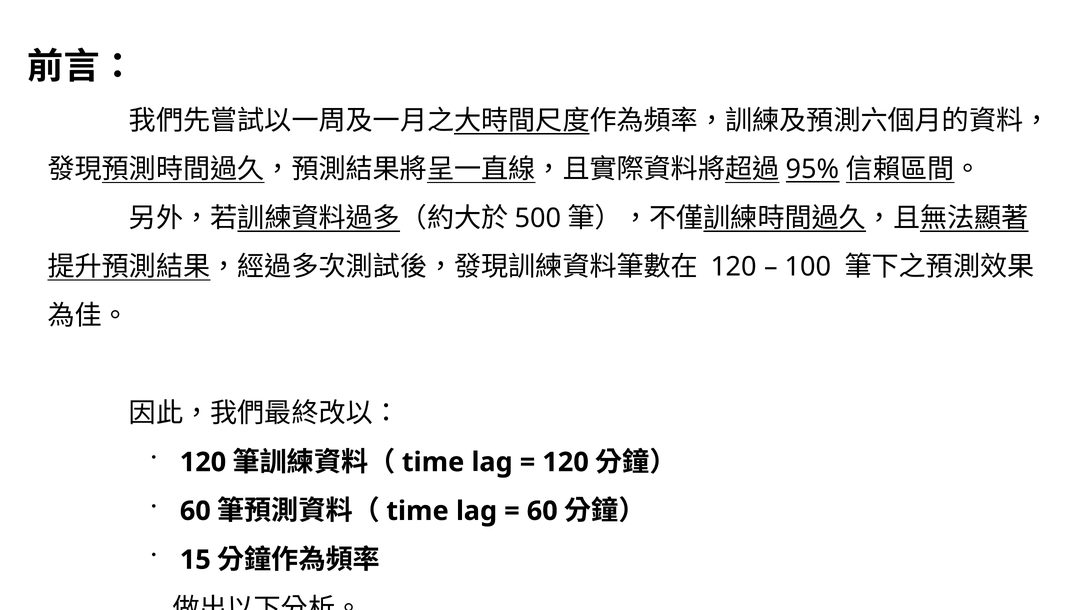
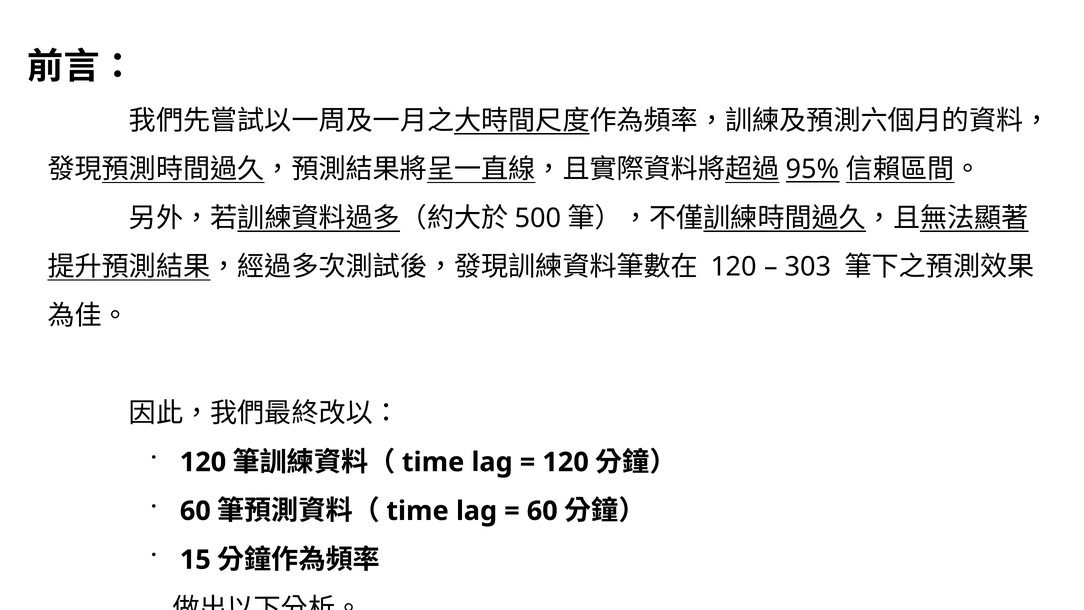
100: 100 -> 303 (808, 267)
